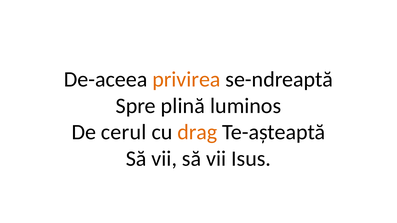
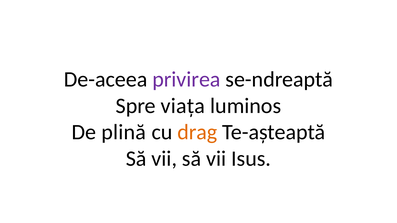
privirea colour: orange -> purple (186, 79)
plină: plină -> viața (183, 106)
cerul: cerul -> plină (124, 132)
